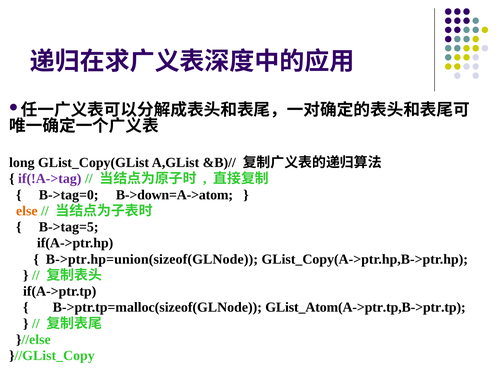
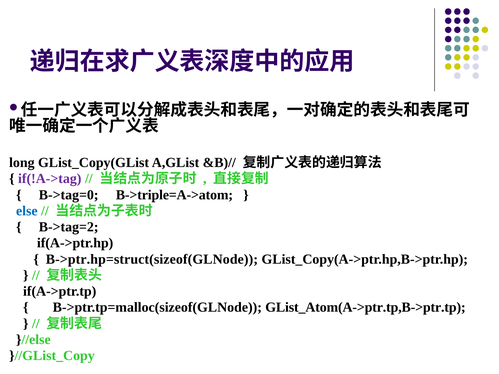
B->down=A->atom: B->down=A->atom -> B->triple=A->atom (174, 195)
else colour: orange -> blue (27, 211)
B->tag=5: B->tag=5 -> B->tag=2 (69, 227)
B->ptr.hp=union(sizeof(GLNode: B->ptr.hp=union(sizeof(GLNode -> B->ptr.hp=struct(sizeof(GLNode (152, 259)
